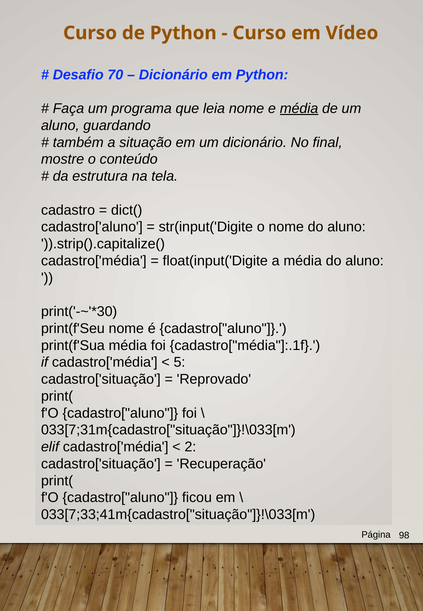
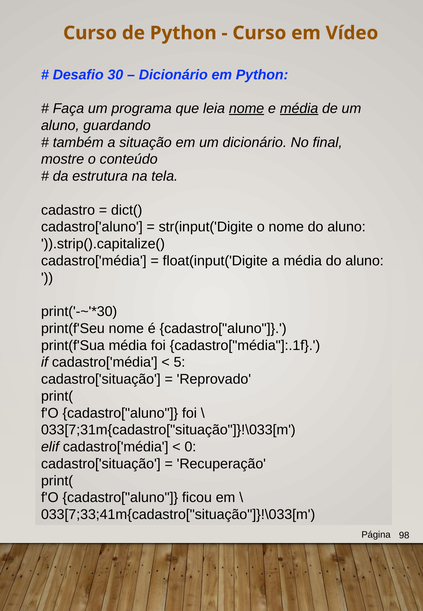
70: 70 -> 30 (115, 75)
nome underline: none -> present (247, 109)
2: 2 -> 0 (190, 447)
